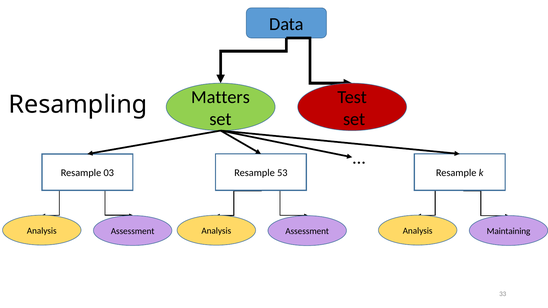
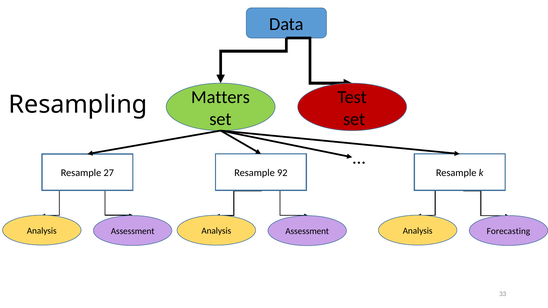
03: 03 -> 27 (109, 173)
53: 53 -> 92 (282, 173)
Maintaining: Maintaining -> Forecasting (508, 231)
